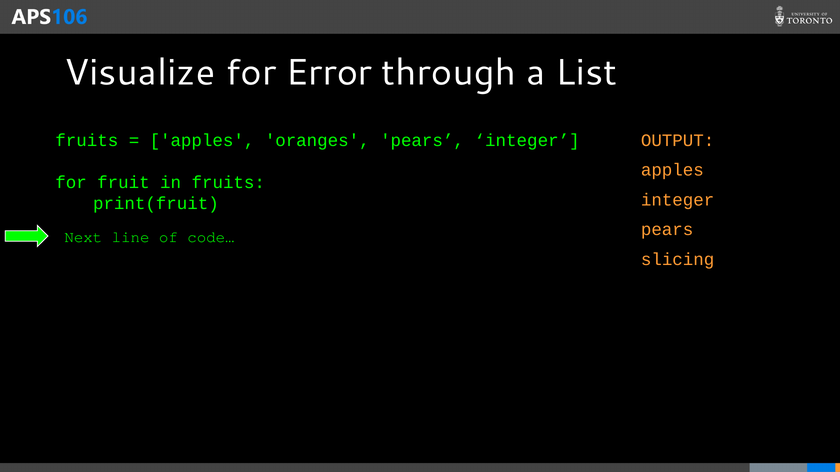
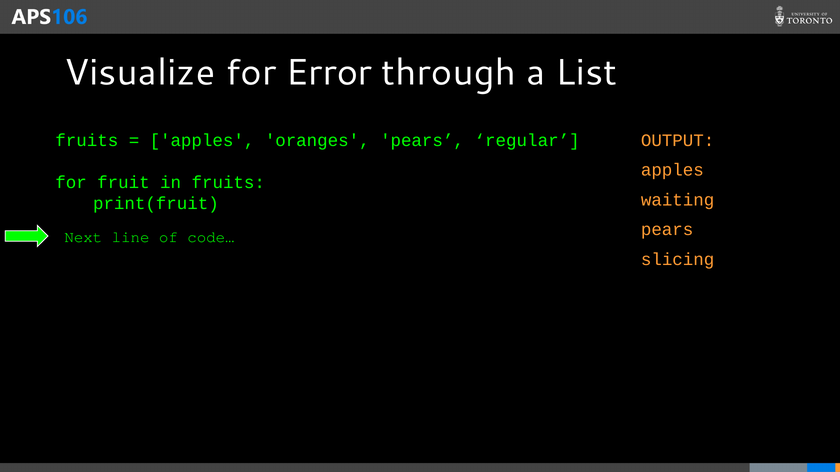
pears integer: integer -> regular (527, 140)
integer: integer -> waiting (678, 200)
